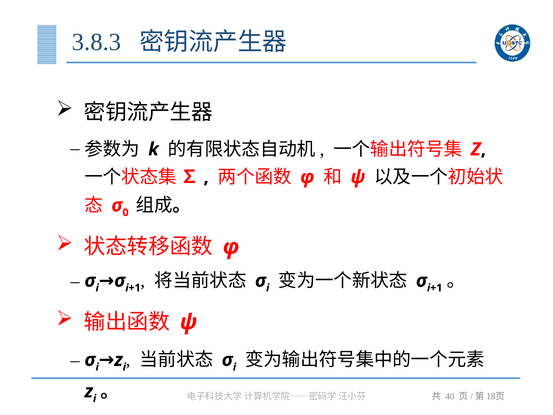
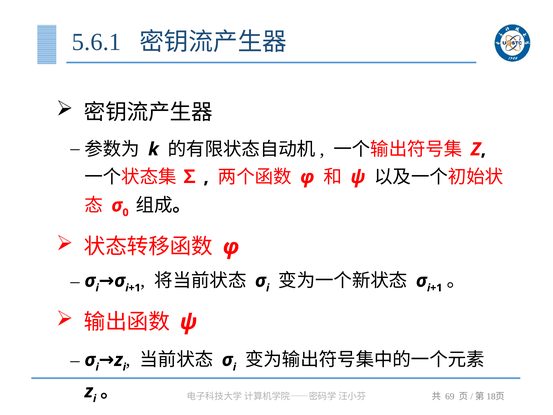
3.8.3: 3.8.3 -> 5.6.1 (97, 42)
40: 40 -> 69 (450, 396)
